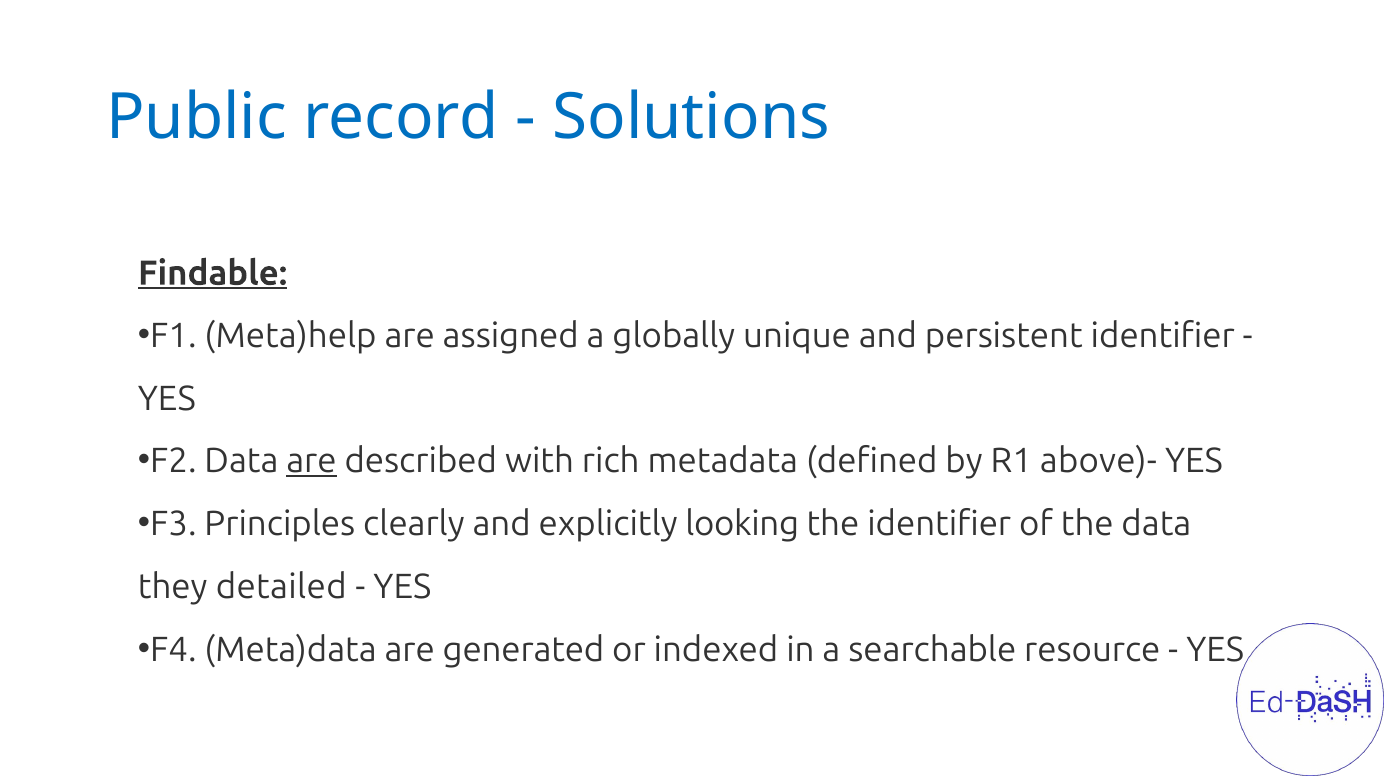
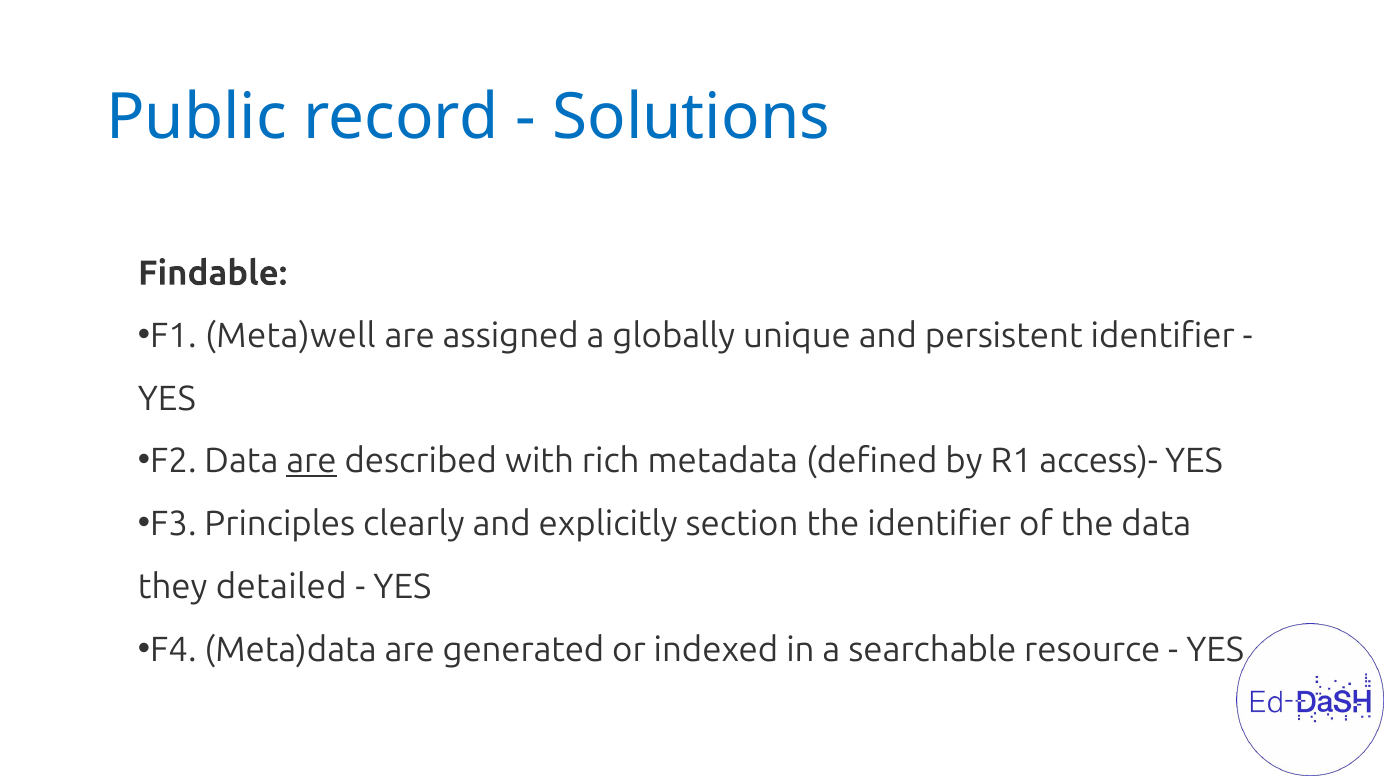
Findable underline: present -> none (213, 273)
Meta)help: Meta)help -> Meta)well (290, 336)
above)-: above)- -> access)- (1099, 461)
looking: looking -> section (742, 524)
